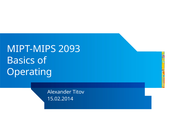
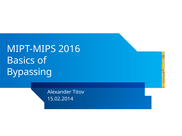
2093: 2093 -> 2016 (69, 49)
Operating: Operating -> Bypassing (29, 72)
